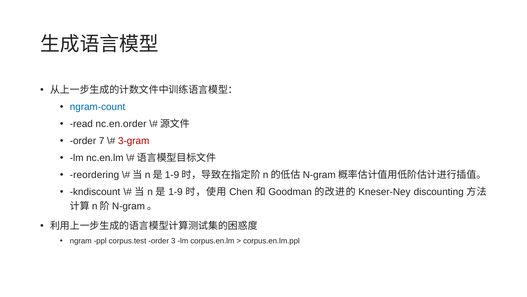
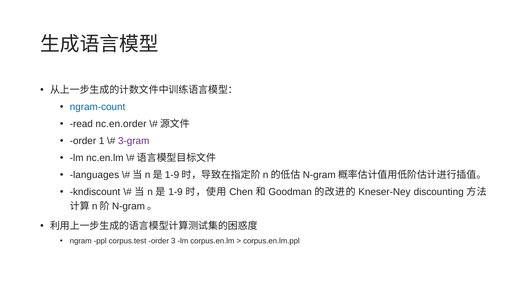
7: 7 -> 1 (102, 141)
3-gram colour: red -> purple (134, 141)
reordering: reordering -> languages (94, 175)
